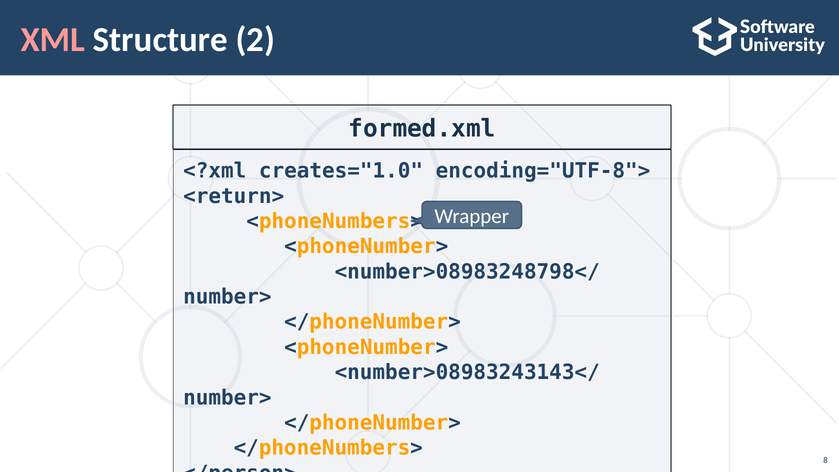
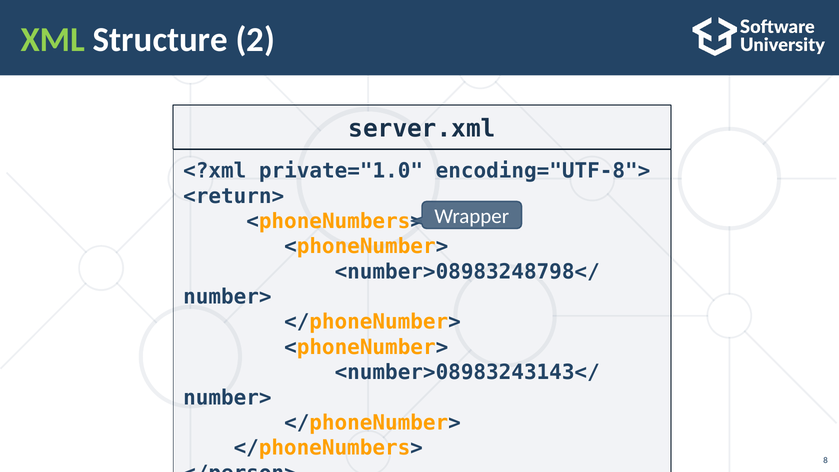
XML colour: pink -> light green (53, 40)
formed.xml: formed.xml -> server.xml (422, 129)
creates="1.0: creates="1.0 -> private="1.0 (341, 171)
